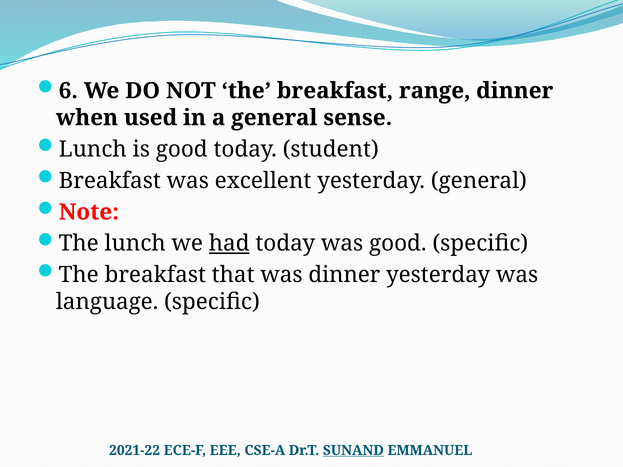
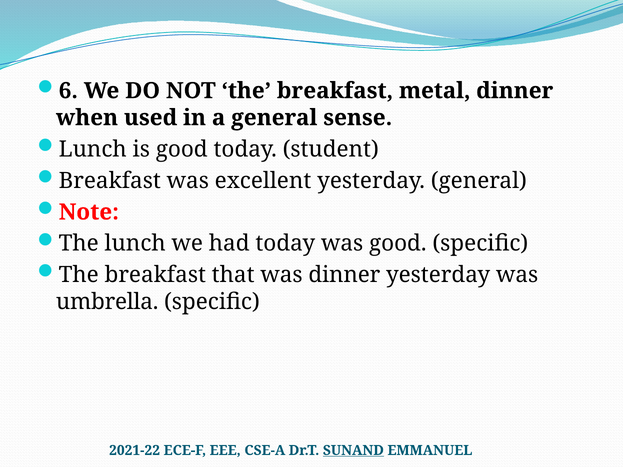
range: range -> metal (435, 91)
had underline: present -> none (229, 244)
language: language -> umbrella (107, 302)
